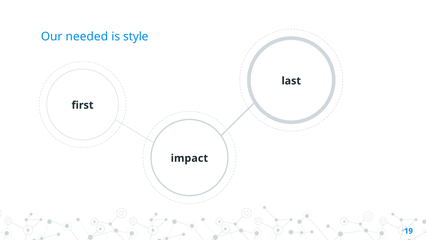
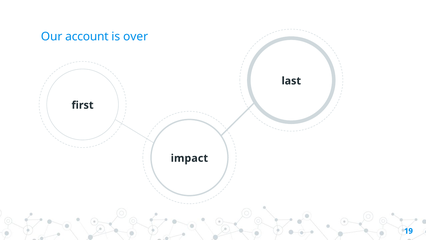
needed: needed -> account (87, 37)
style: style -> over (136, 37)
